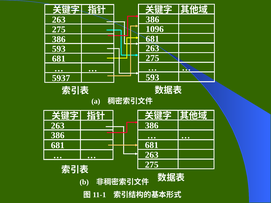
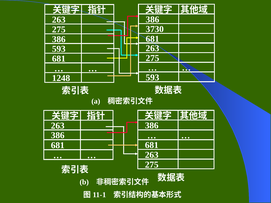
1096: 1096 -> 3730 (155, 29)
5937: 5937 -> 1248 (61, 78)
